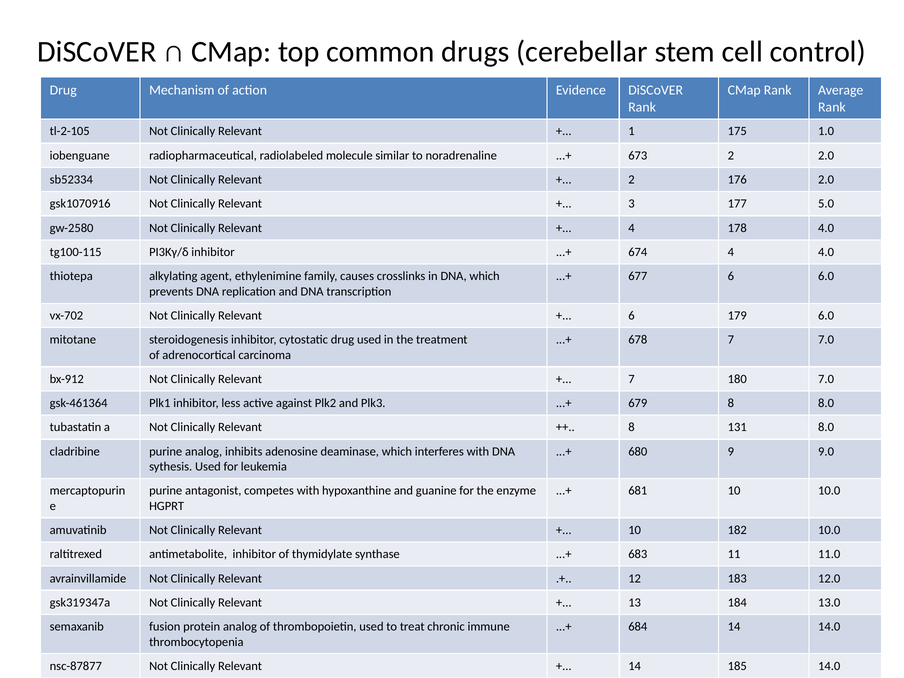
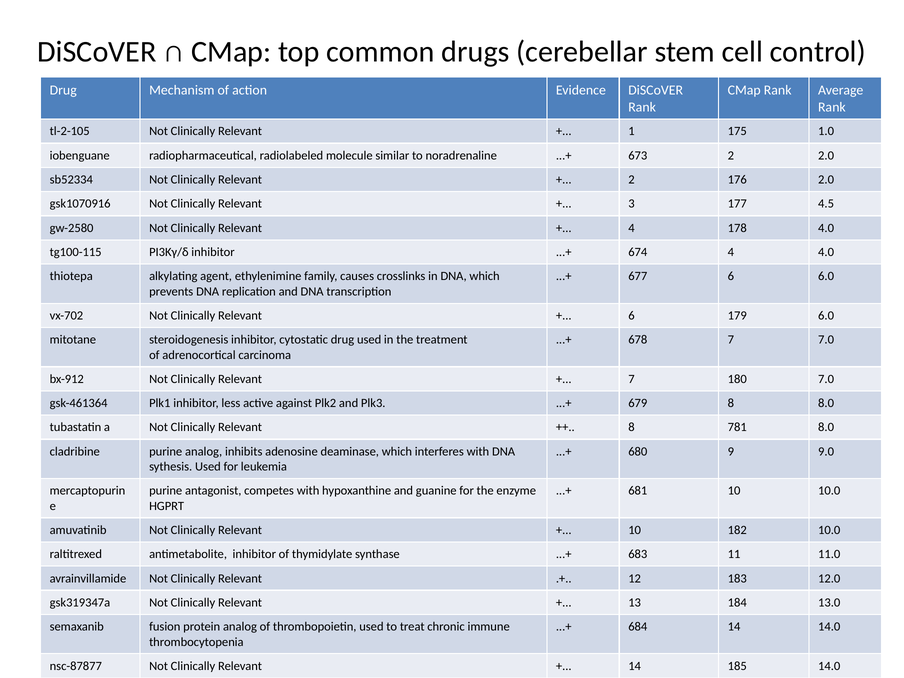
5.0: 5.0 -> 4.5 (826, 204)
131: 131 -> 781 (737, 427)
